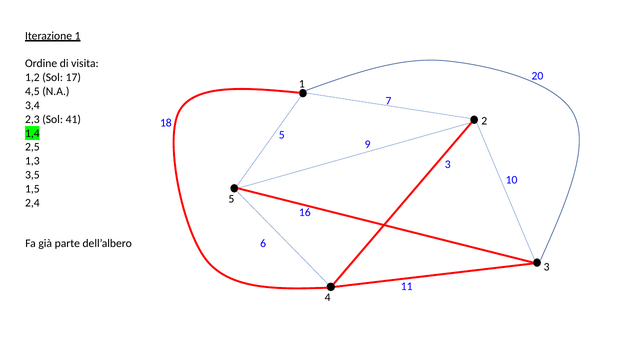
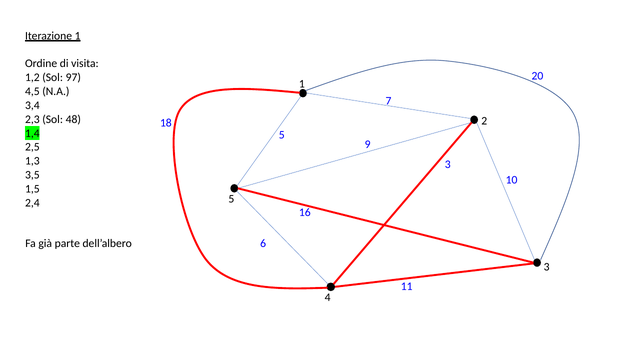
17: 17 -> 97 (73, 78)
41: 41 -> 48 (73, 119)
